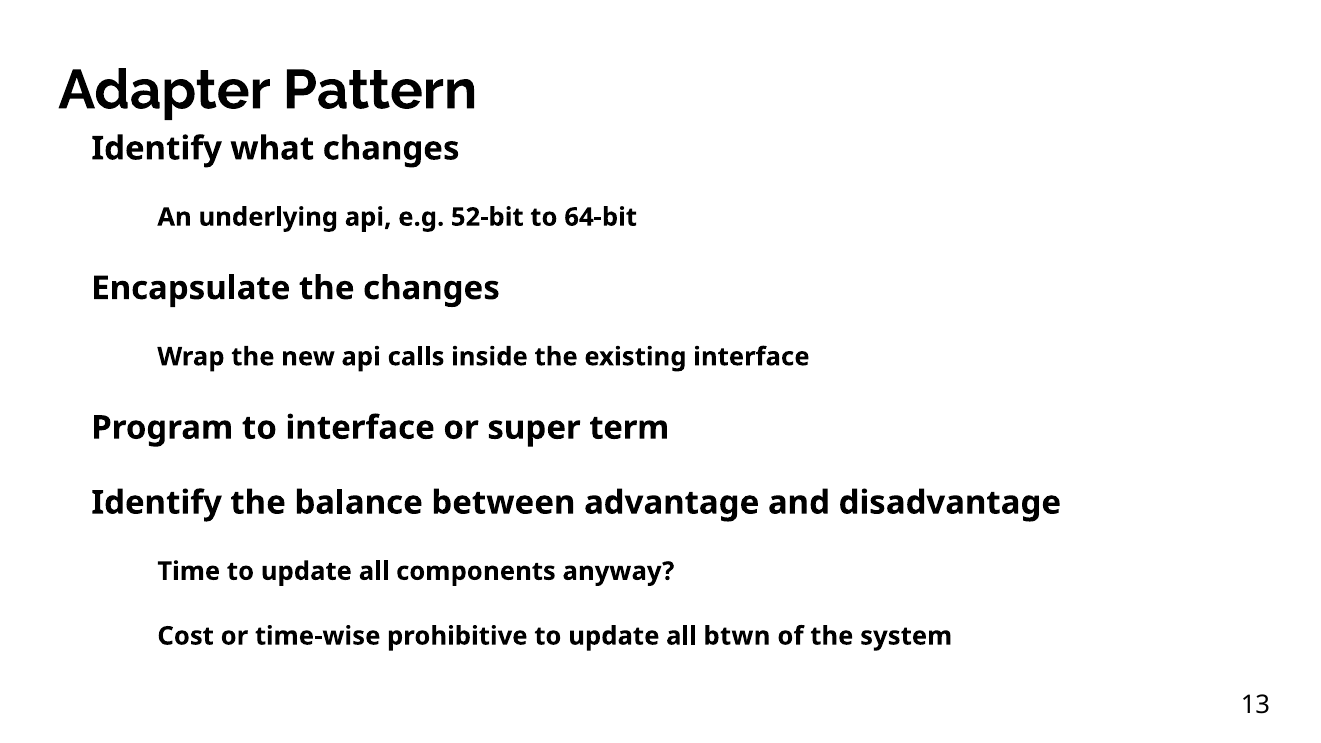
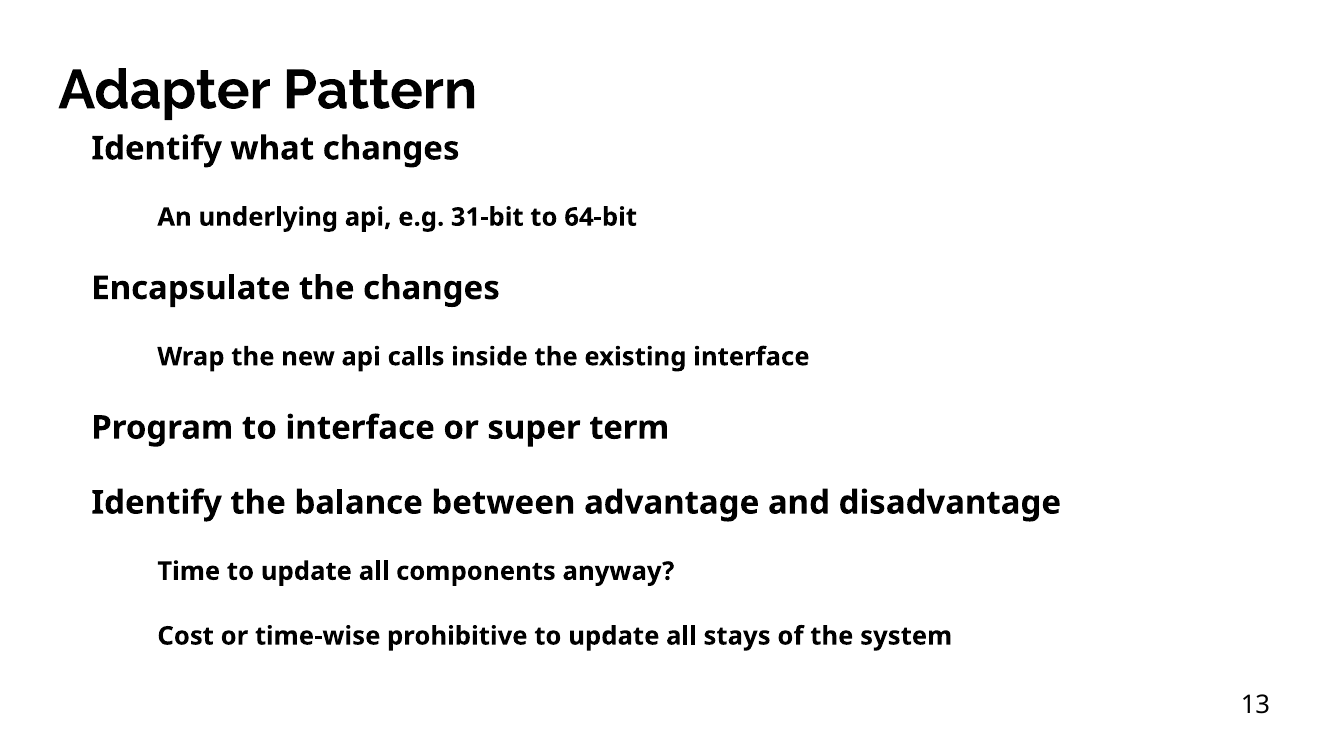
52-bit: 52-bit -> 31-bit (487, 217)
btwn: btwn -> stays (737, 636)
